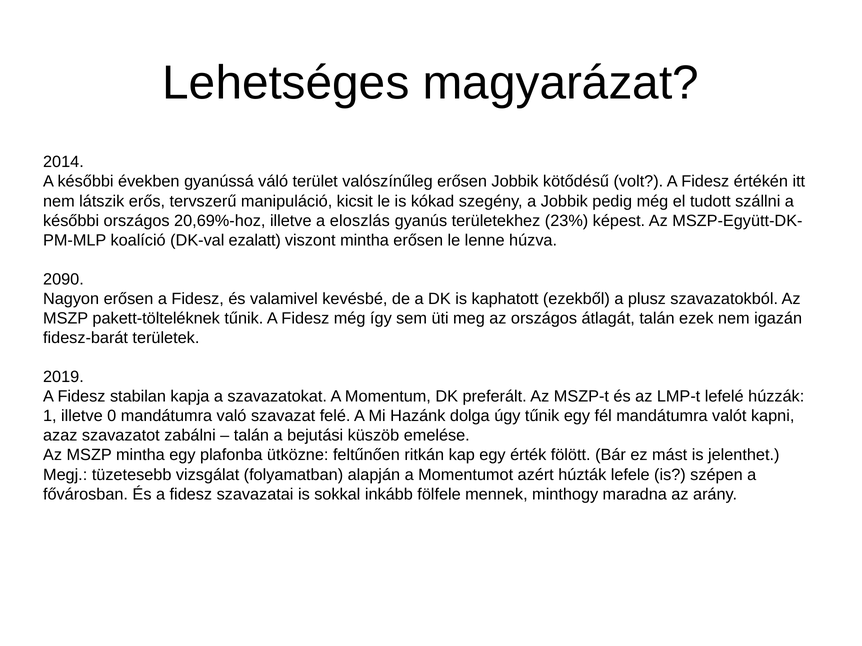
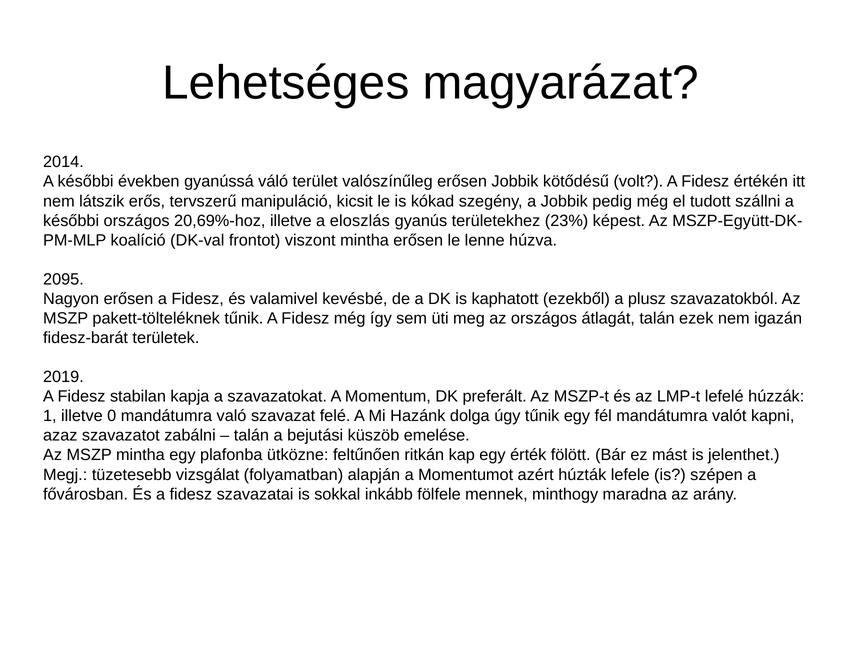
ezalatt: ezalatt -> frontot (255, 240)
2090: 2090 -> 2095 (63, 279)
